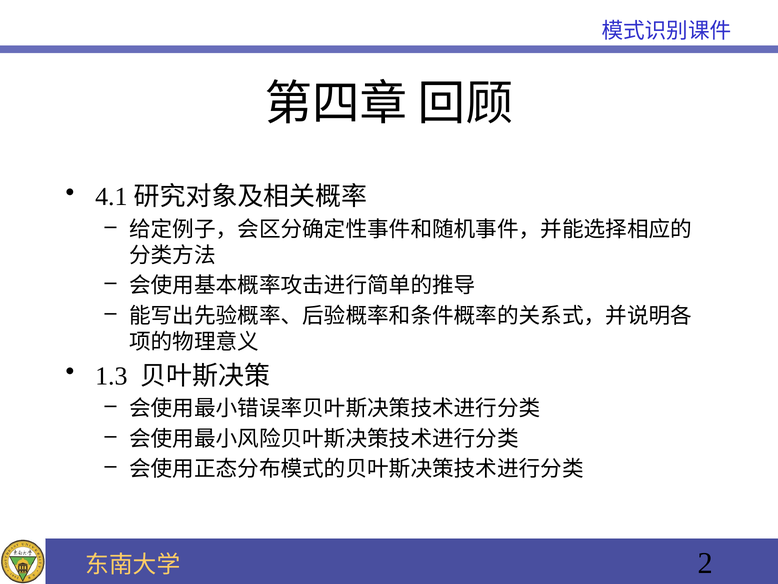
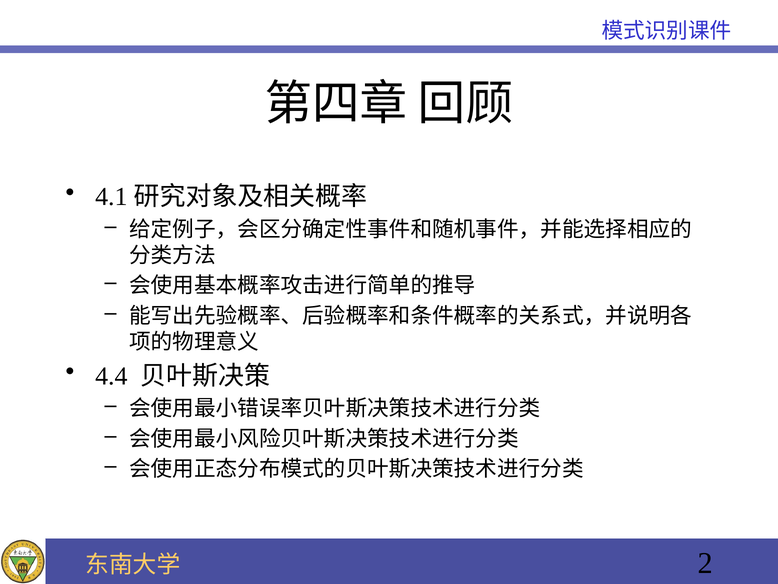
1.3: 1.3 -> 4.4 (111, 376)
